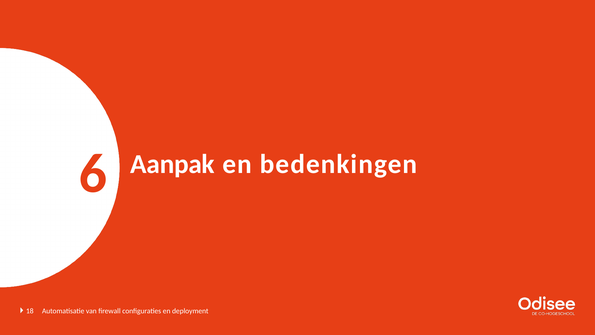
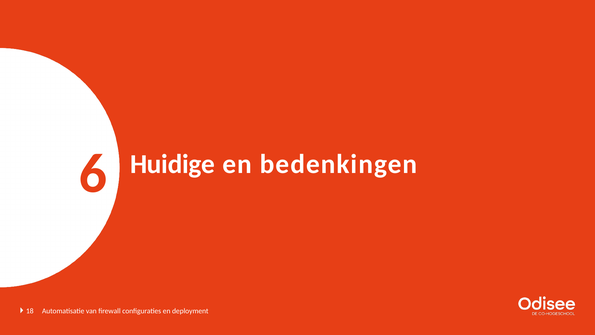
Aanpak: Aanpak -> Huidige (172, 164)
